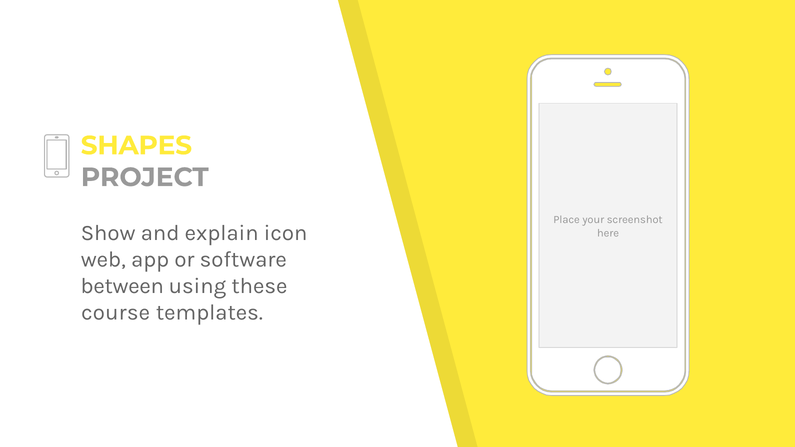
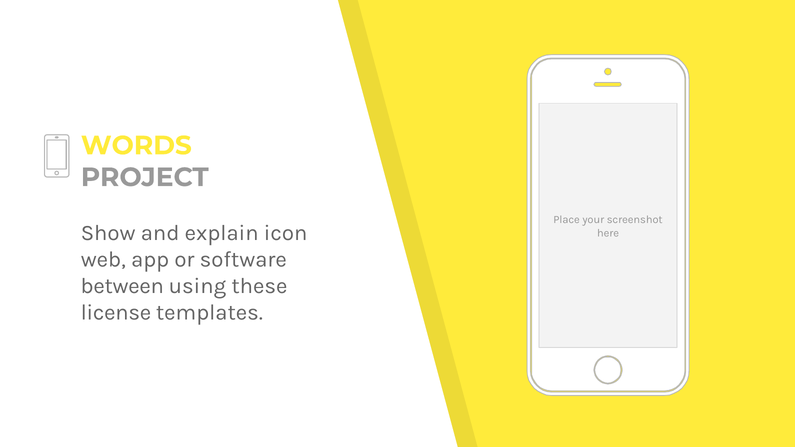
SHAPES: SHAPES -> WORDS (136, 146)
course: course -> license (116, 313)
